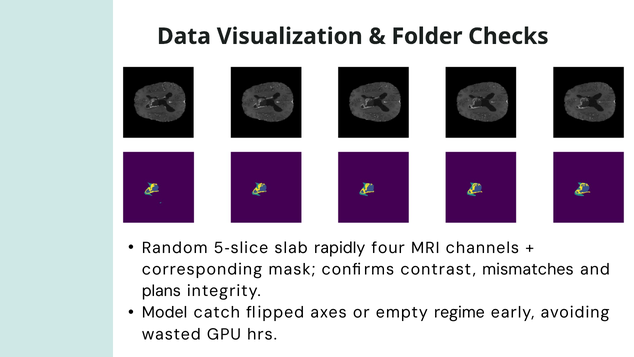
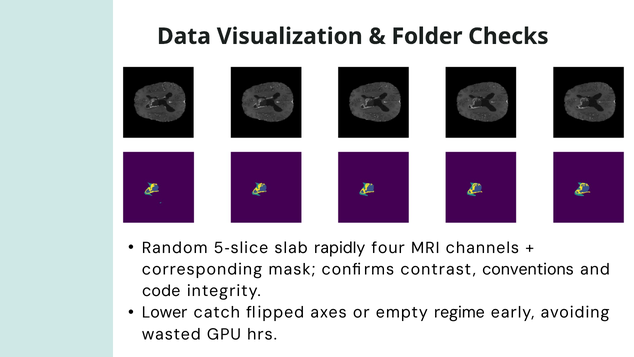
mismatches: mismatches -> conventions (528, 269)
plans: plans -> code (161, 291)
Model: Model -> Lower (165, 312)
